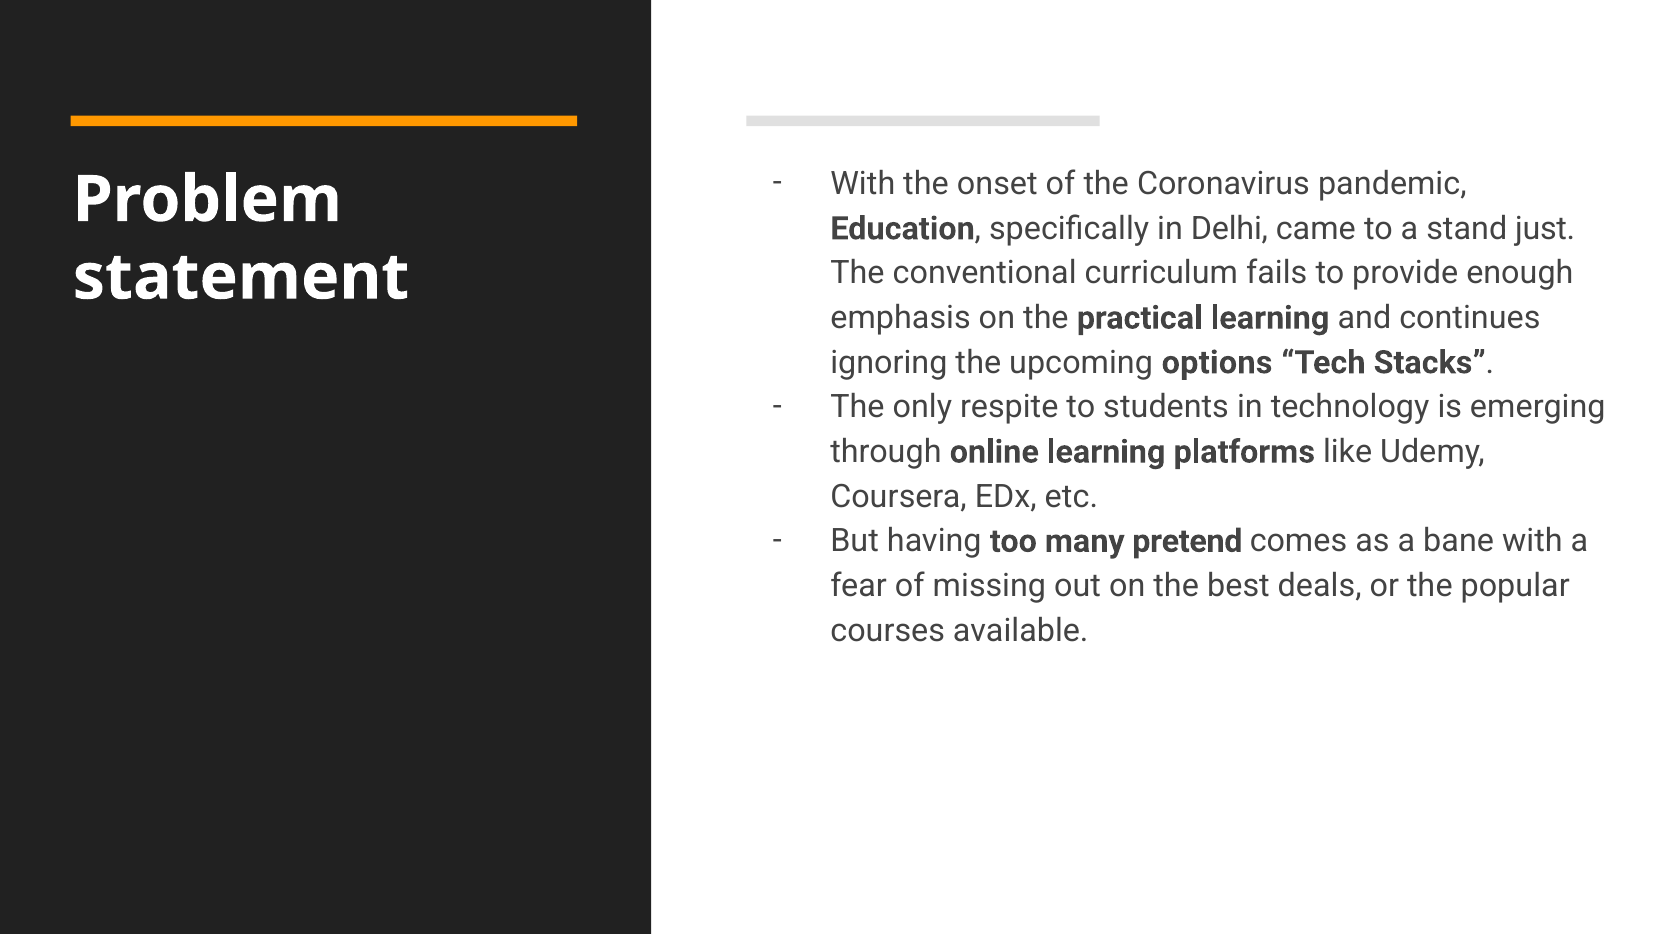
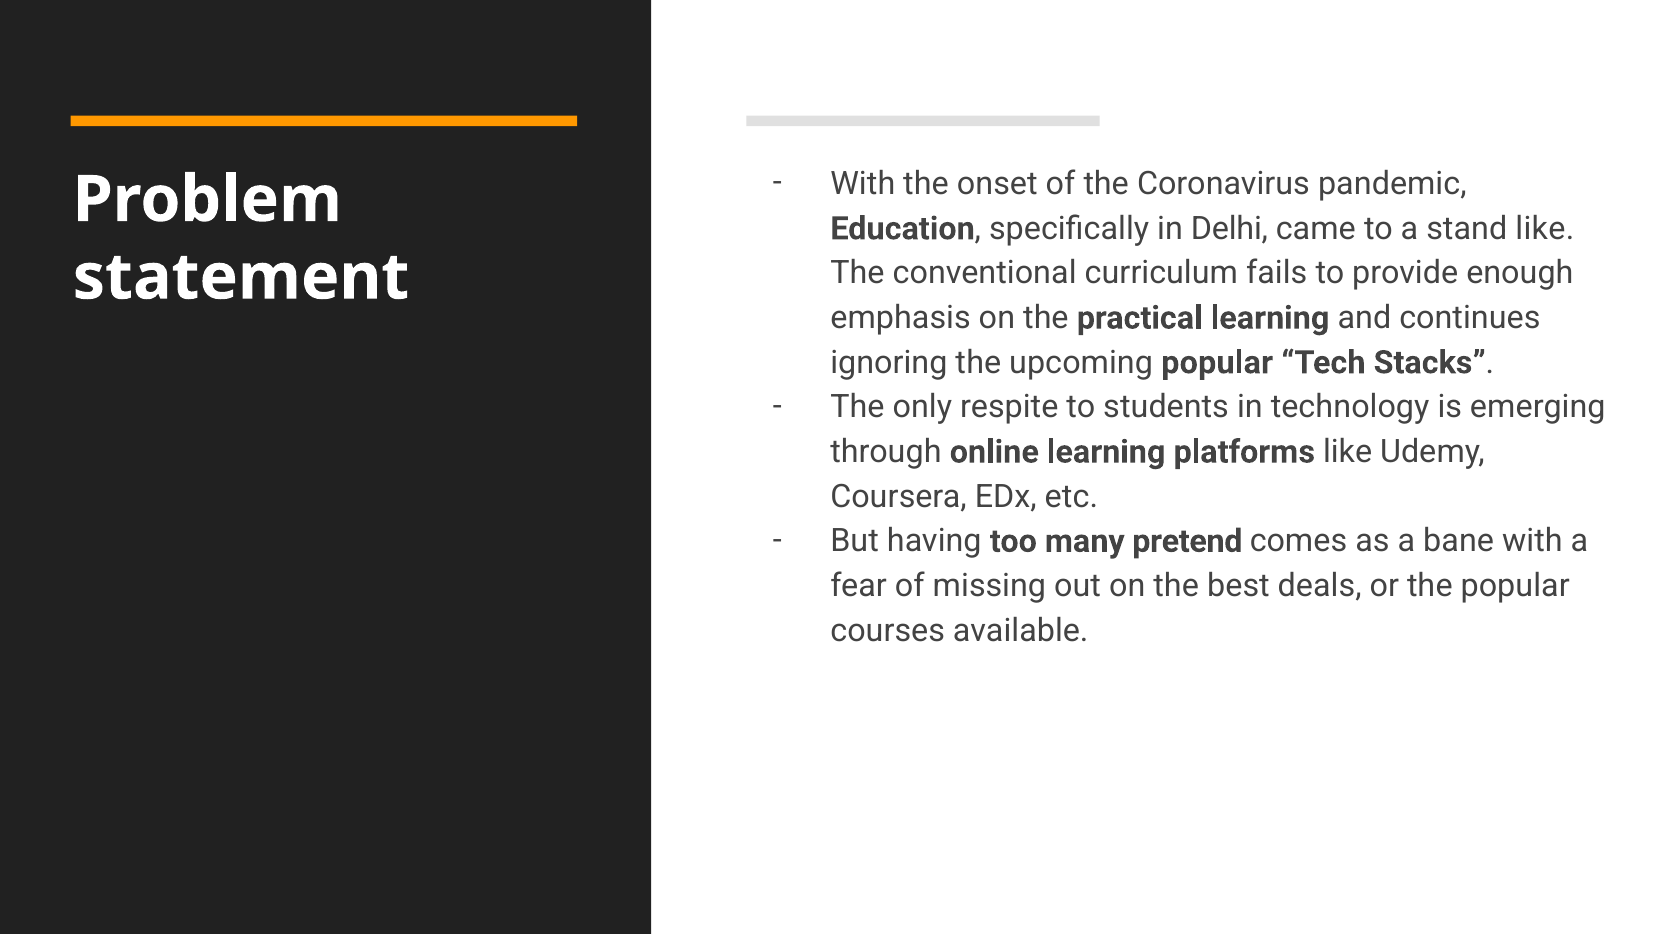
stand just: just -> like (1545, 229)
upcoming options: options -> popular (1217, 363)
